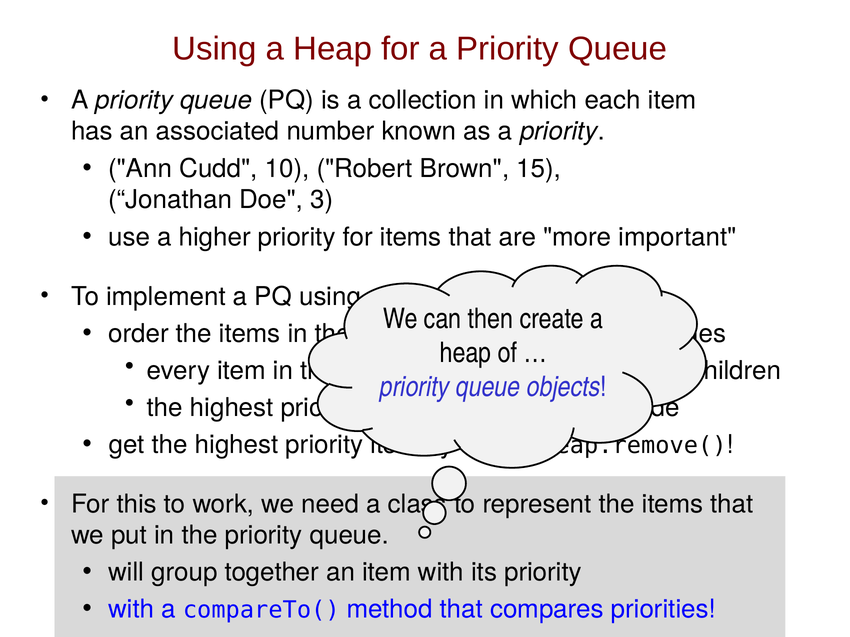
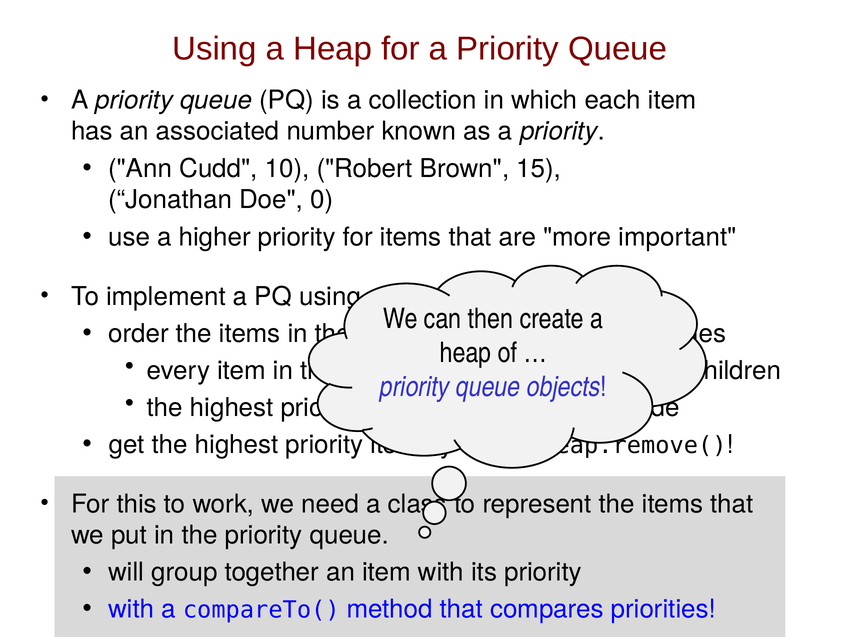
3: 3 -> 0 (322, 200)
